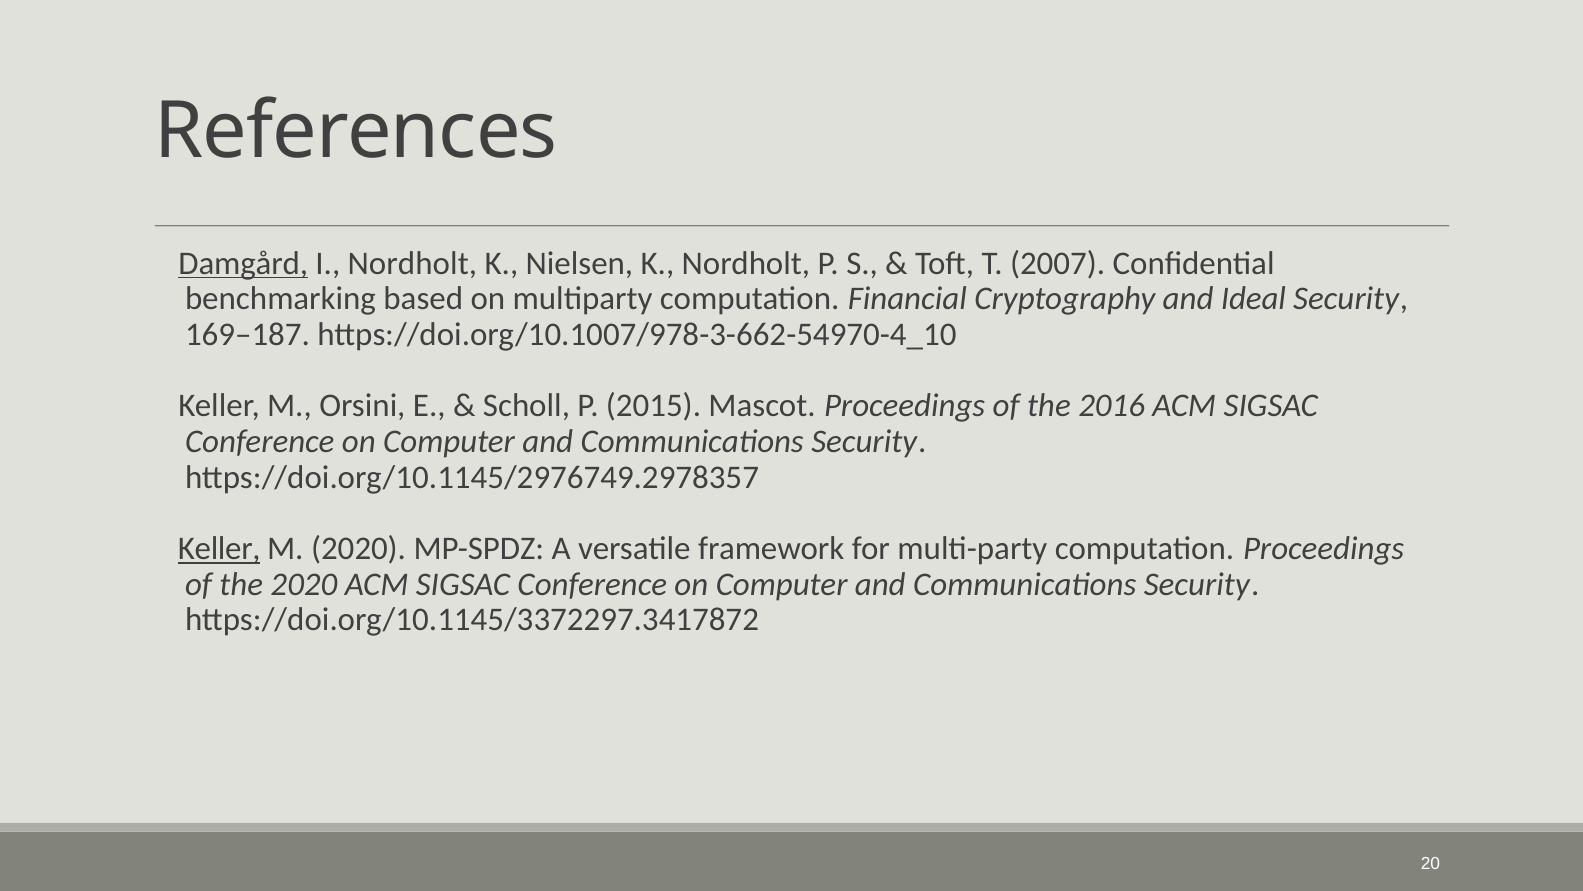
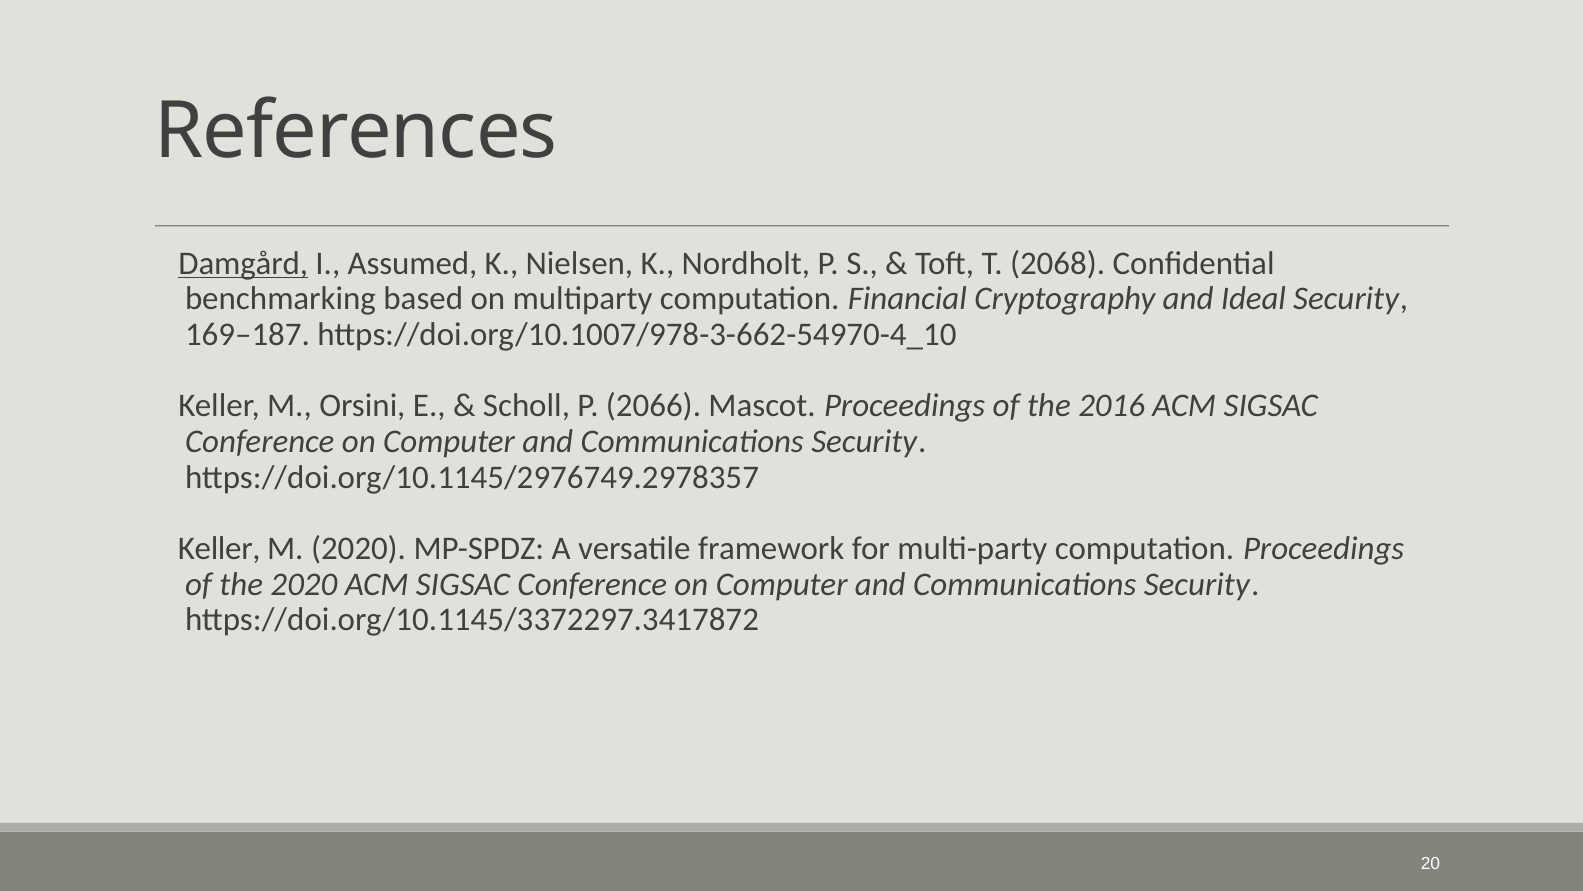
I Nordholt: Nordholt -> Assumed (412, 263)
2007: 2007 -> 2068 (1058, 263)
2015: 2015 -> 2066 (653, 406)
Keller underline: present -> none (219, 548)
